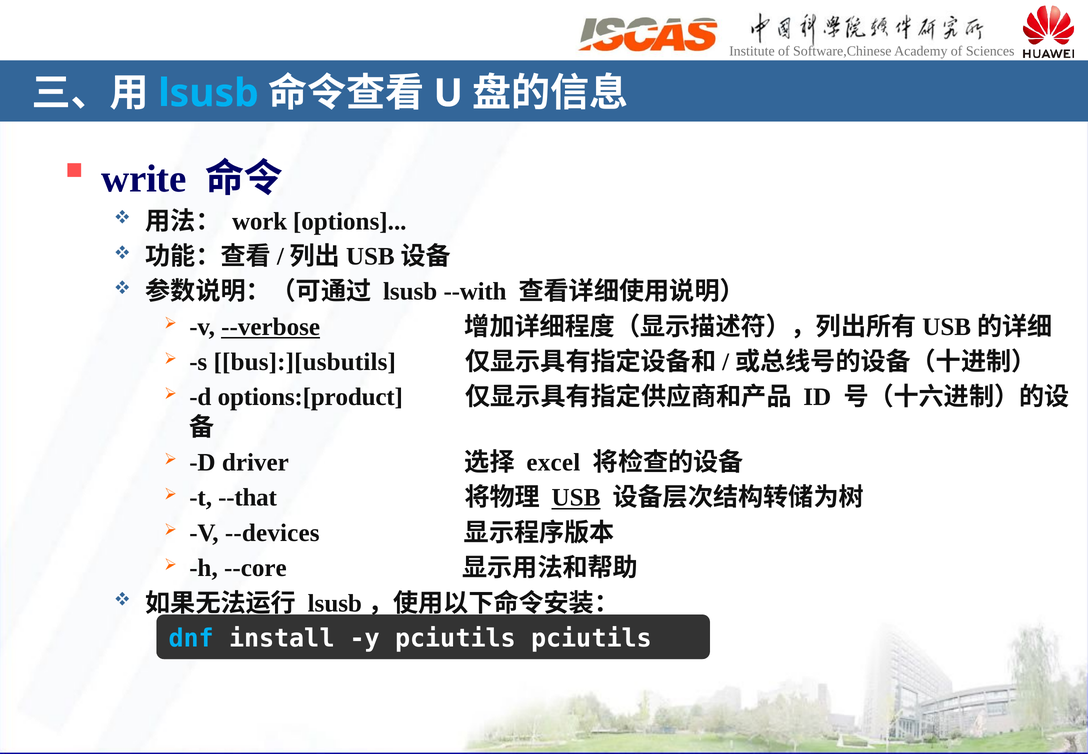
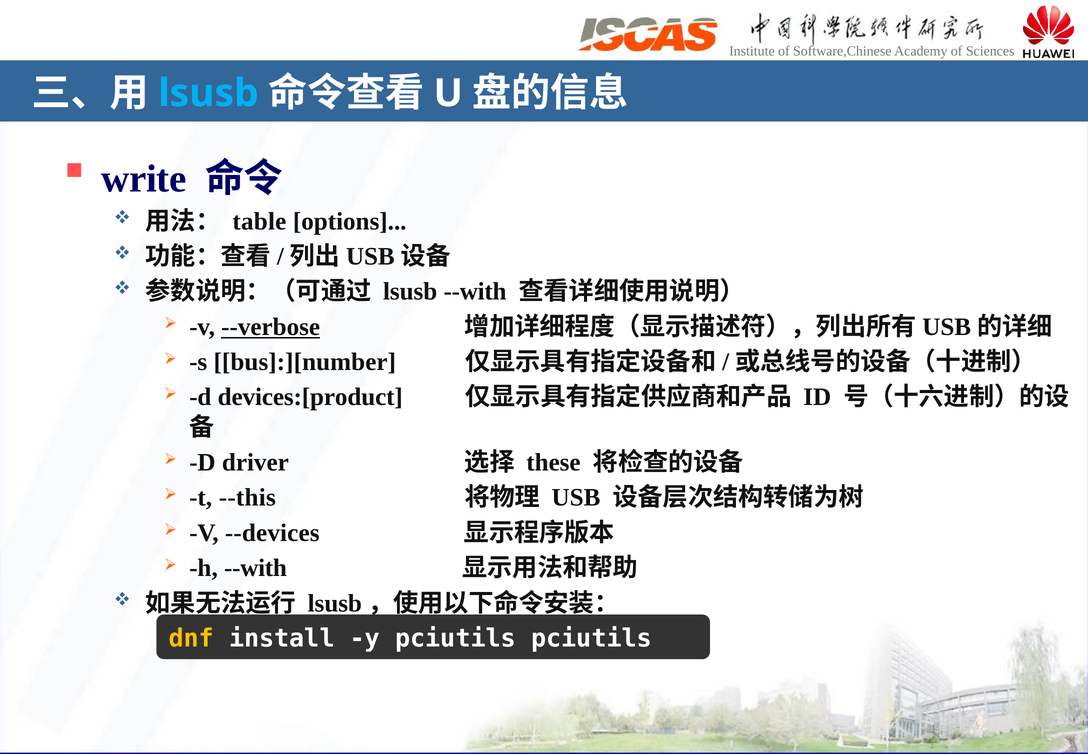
work: work -> table (259, 221)
bus]:][usbutils: bus]:][usbutils -> bus]:][number (305, 362)
options:[product: options:[product -> devices:[product (310, 397)
excel: excel -> these (553, 462)
--that: --that -> --this (247, 497)
USB underline: present -> none (576, 497)
h --core: --core -> --with (255, 567)
dnf colour: light blue -> yellow (191, 638)
